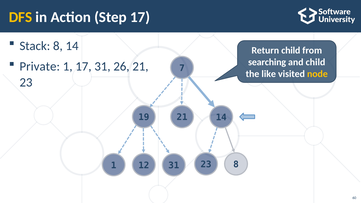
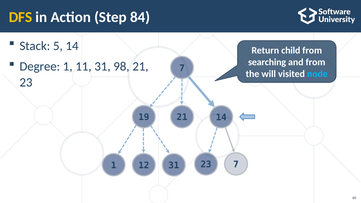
Step 17: 17 -> 84 (140, 17)
Stack 8: 8 -> 5 (58, 46)
and child: child -> from (316, 62)
Private: Private -> Degree (40, 66)
1 17: 17 -> 11 (83, 66)
26: 26 -> 98 (121, 66)
like: like -> will (269, 74)
node colour: yellow -> light blue (317, 74)
23 8: 8 -> 7 (236, 165)
